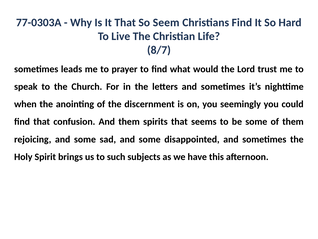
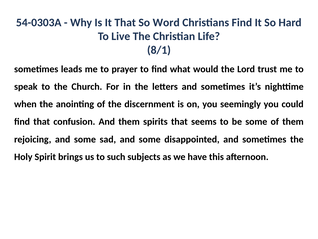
77-0303A: 77-0303A -> 54-0303A (39, 22)
Seem: Seem -> Word (166, 22)
8/7: 8/7 -> 8/1 (159, 50)
